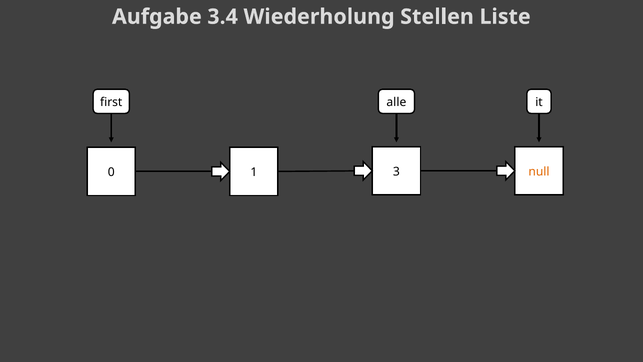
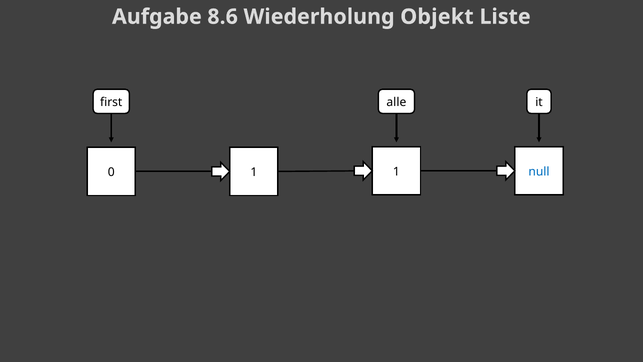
3.4: 3.4 -> 8.6 (223, 17)
Stellen: Stellen -> Objekt (437, 17)
0 3: 3 -> 1 (396, 171)
null colour: orange -> blue (539, 171)
